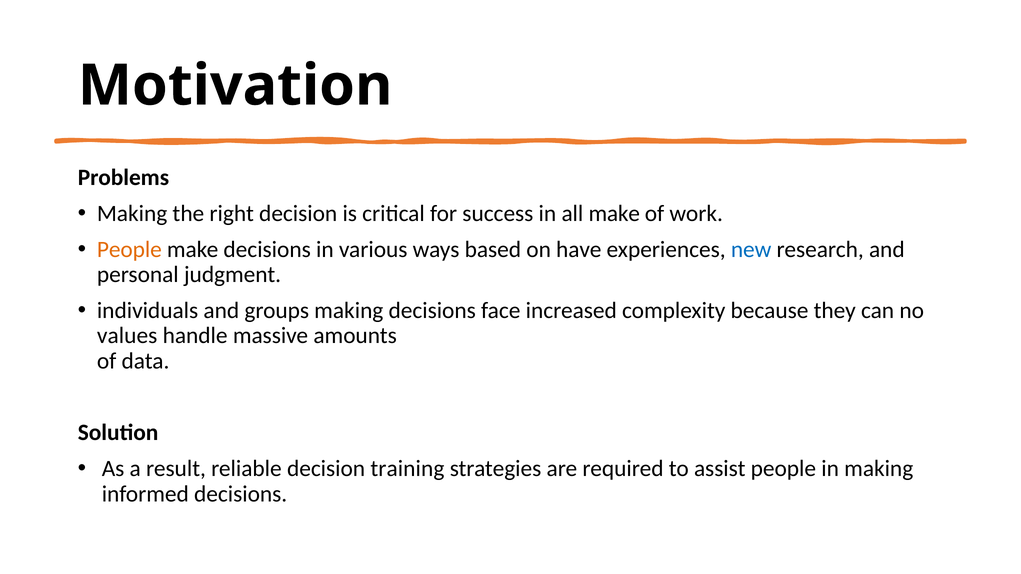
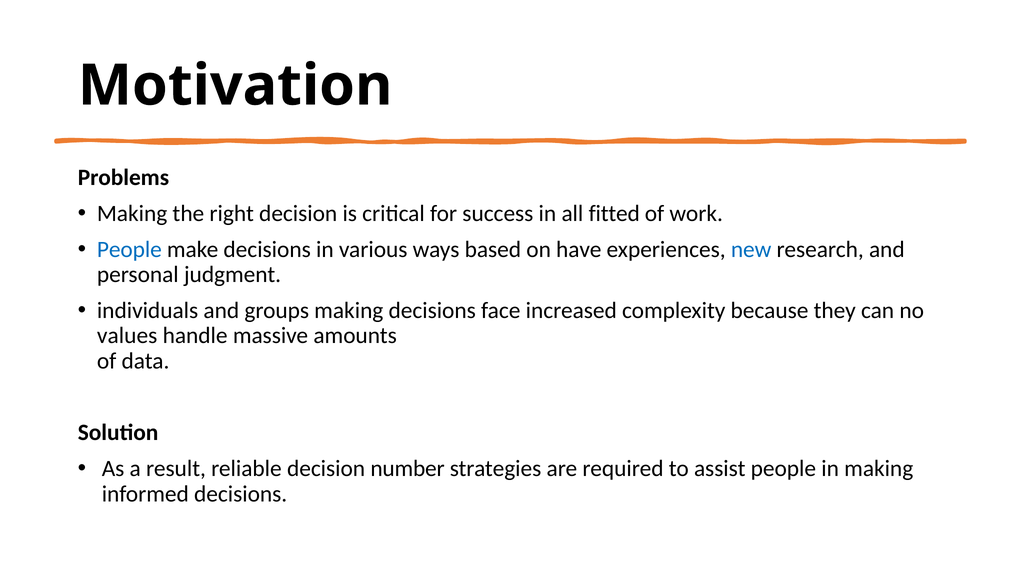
all make: make -> fitted (614, 214)
People colour: orange -> blue (129, 250)
training: training -> number (408, 469)
